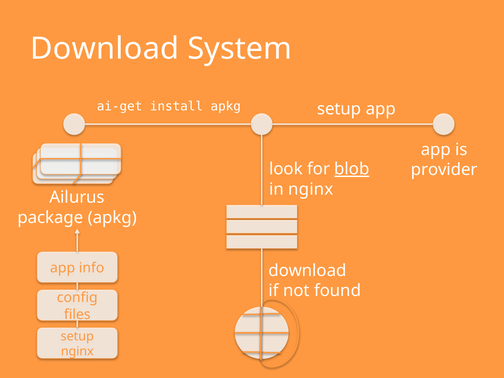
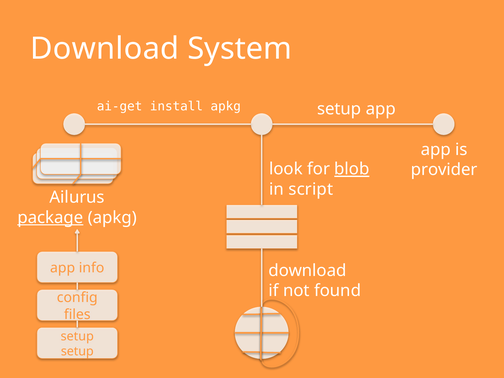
in nginx: nginx -> script (311, 189)
package underline: none -> present (50, 217)
nginx: nginx -> setup (77, 351)
